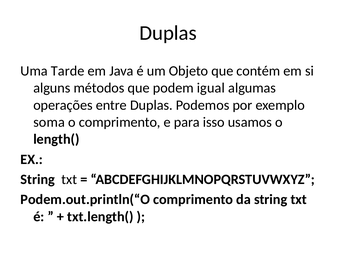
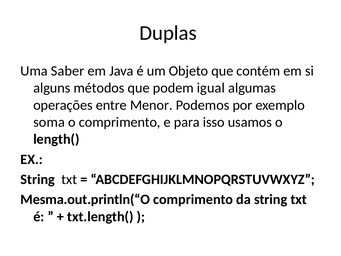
Tarde: Tarde -> Saber (68, 71)
entre Duplas: Duplas -> Menor (151, 105)
Podem.out.println(“O: Podem.out.println(“O -> Mesma.out.println(“O (85, 199)
